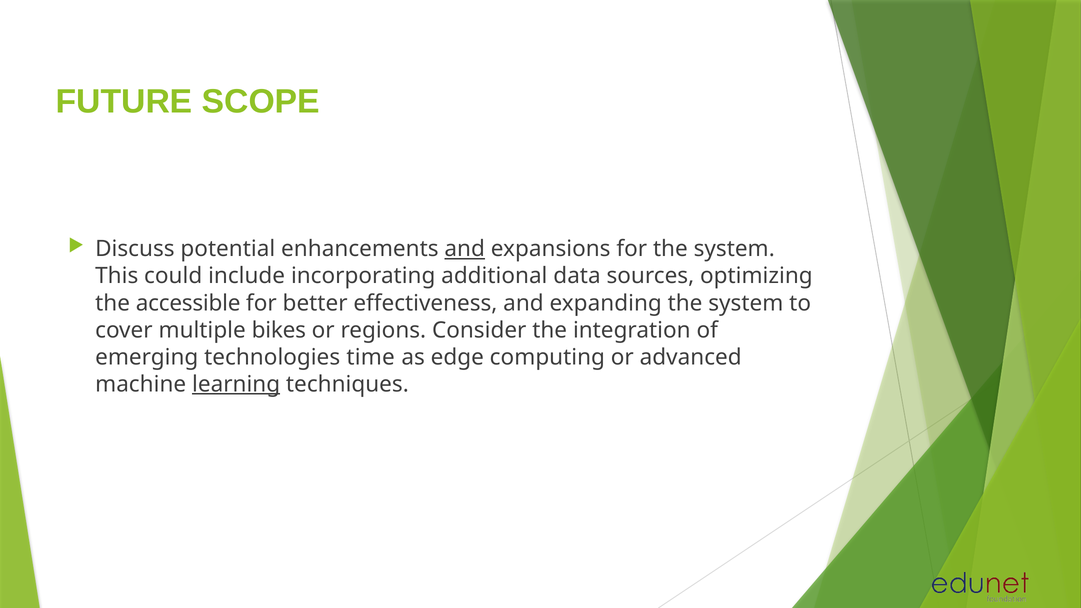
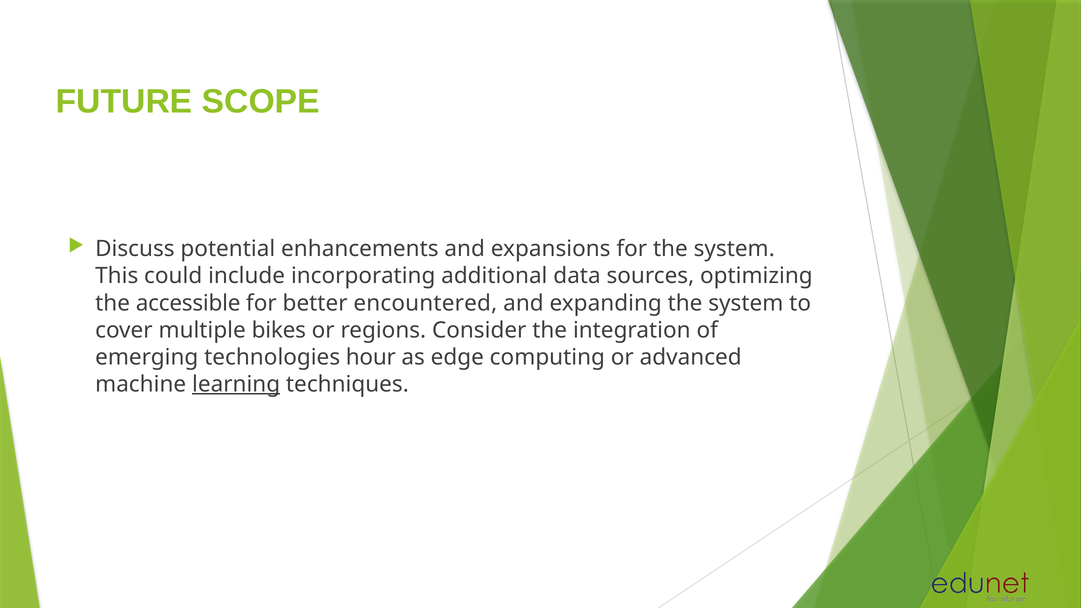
and underline: present -> none (465, 249)
effectiveness: effectiveness -> encountered (425, 303)
time: time -> hour (371, 357)
